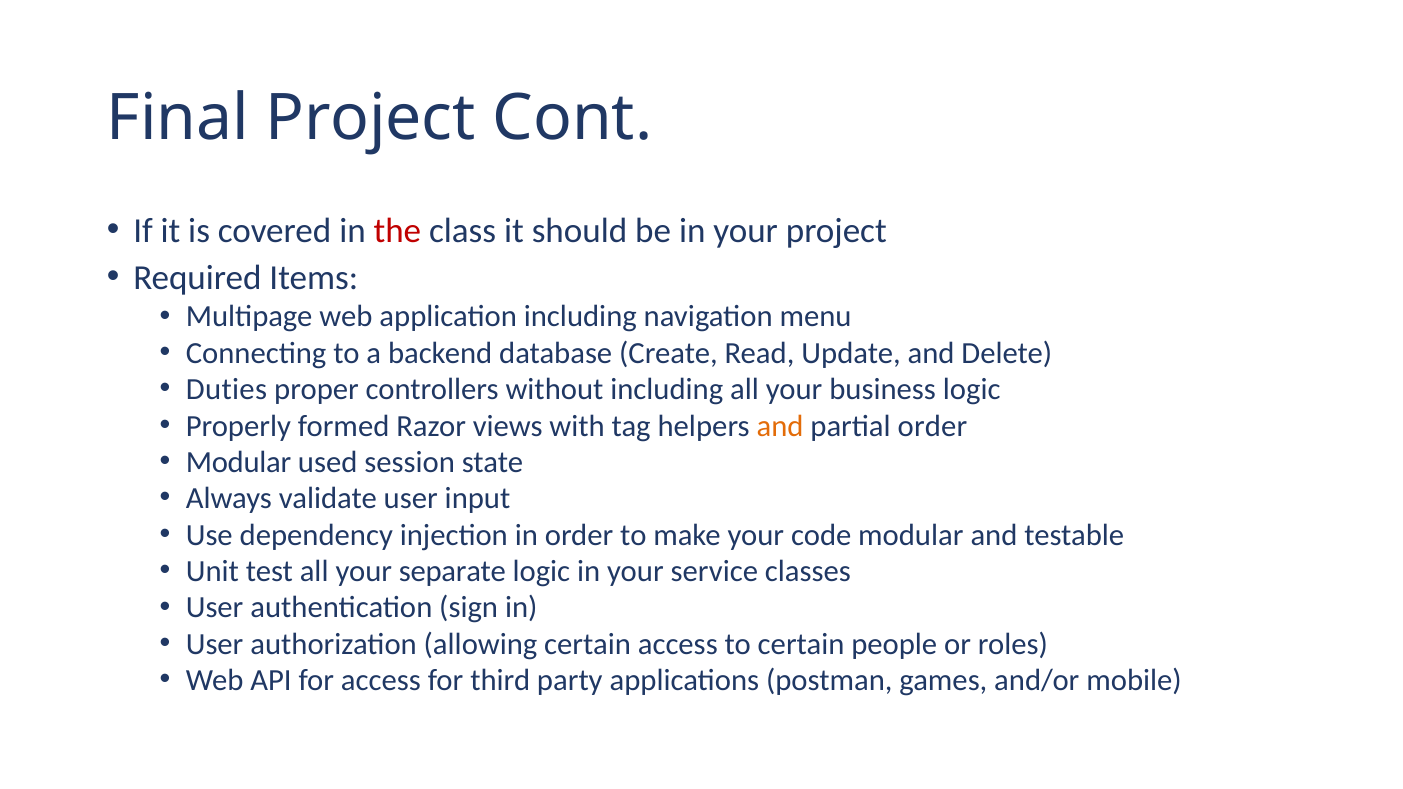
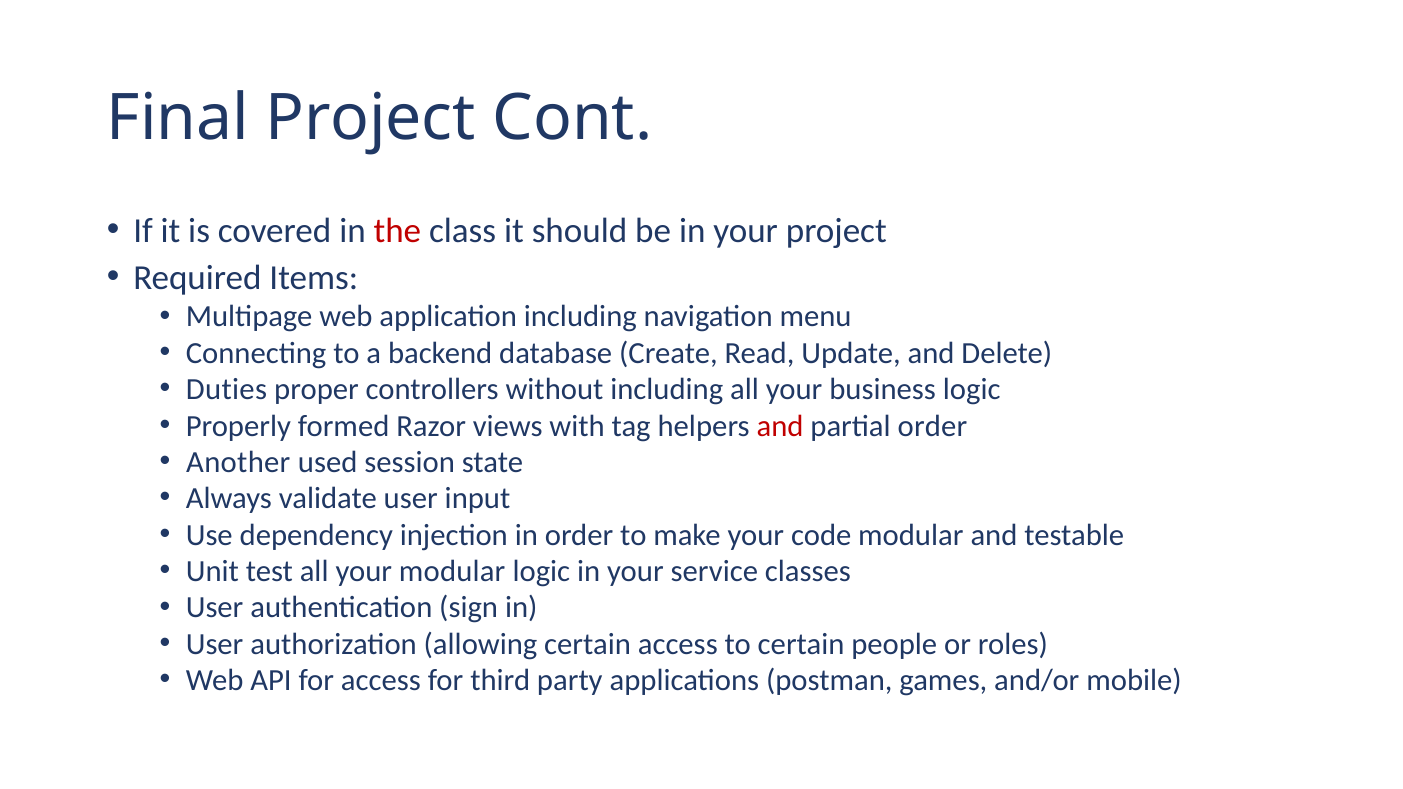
and colour: orange -> red (780, 426)
Modular: Modular -> Another (238, 462)
your separate: separate -> modular (452, 572)
